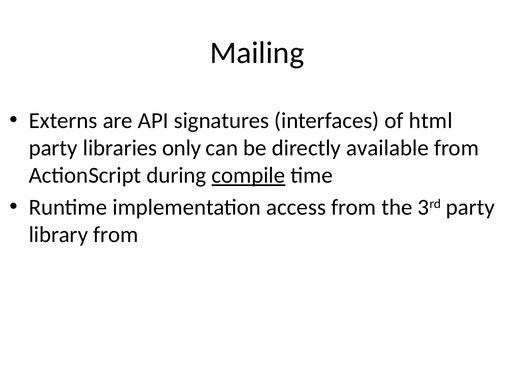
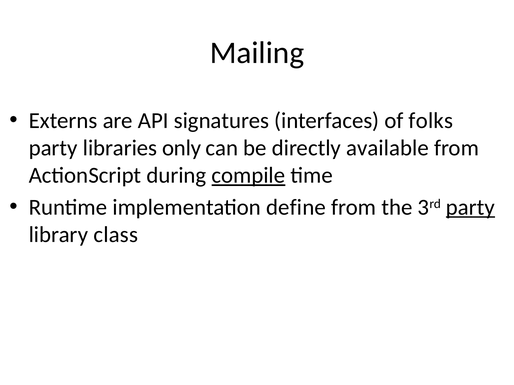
html: html -> folks (431, 121)
access: access -> define (296, 208)
party underline: none -> present (470, 208)
library from: from -> class (116, 235)
